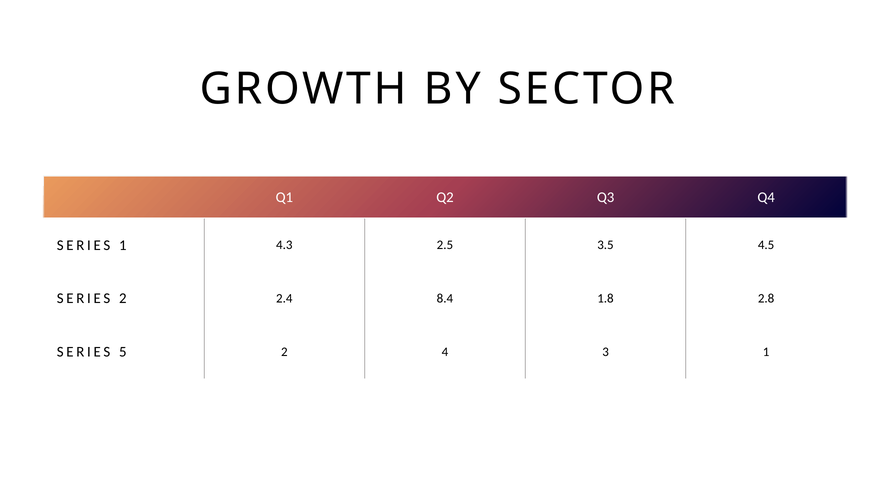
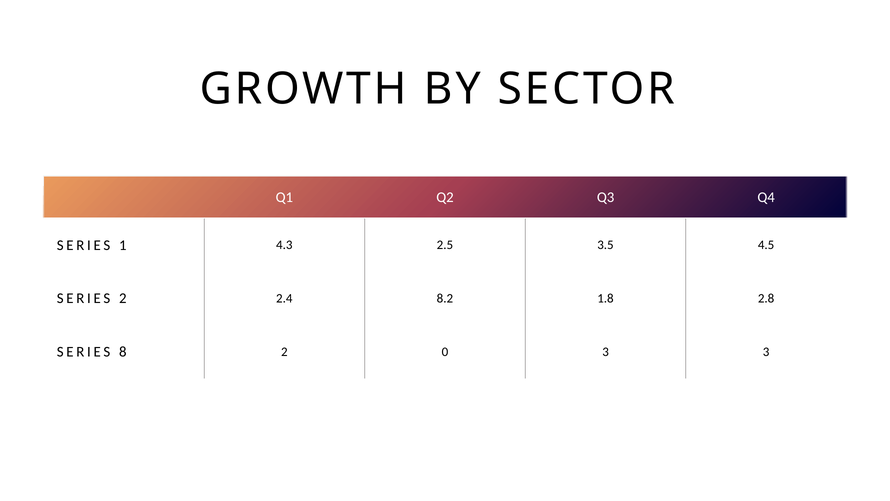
8.4: 8.4 -> 8.2 (445, 298)
5: 5 -> 8 (123, 352)
4: 4 -> 0 (445, 352)
3 1: 1 -> 3 (766, 352)
